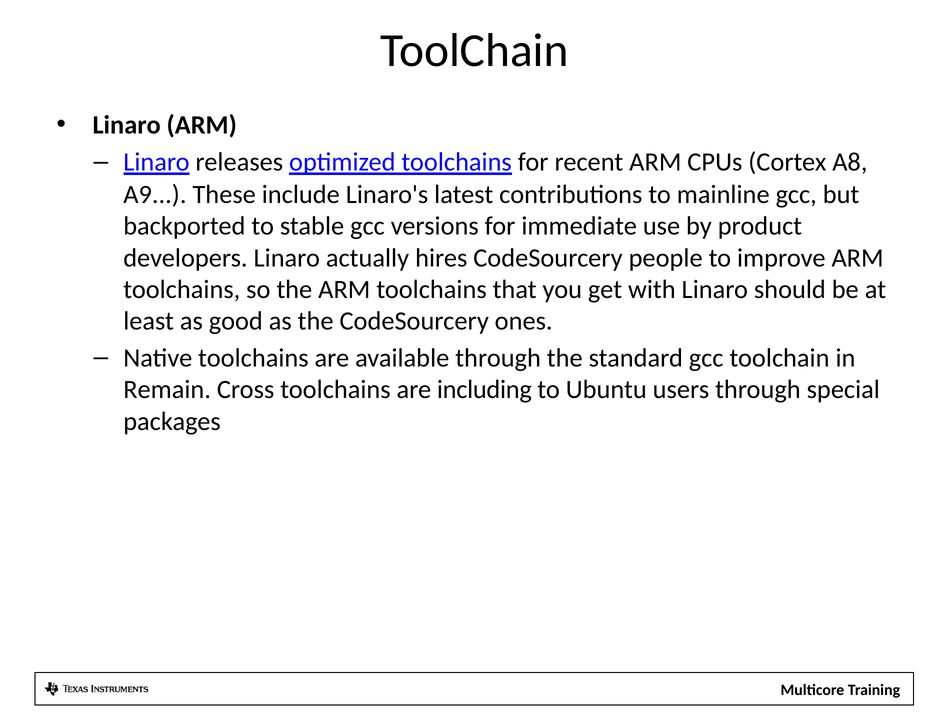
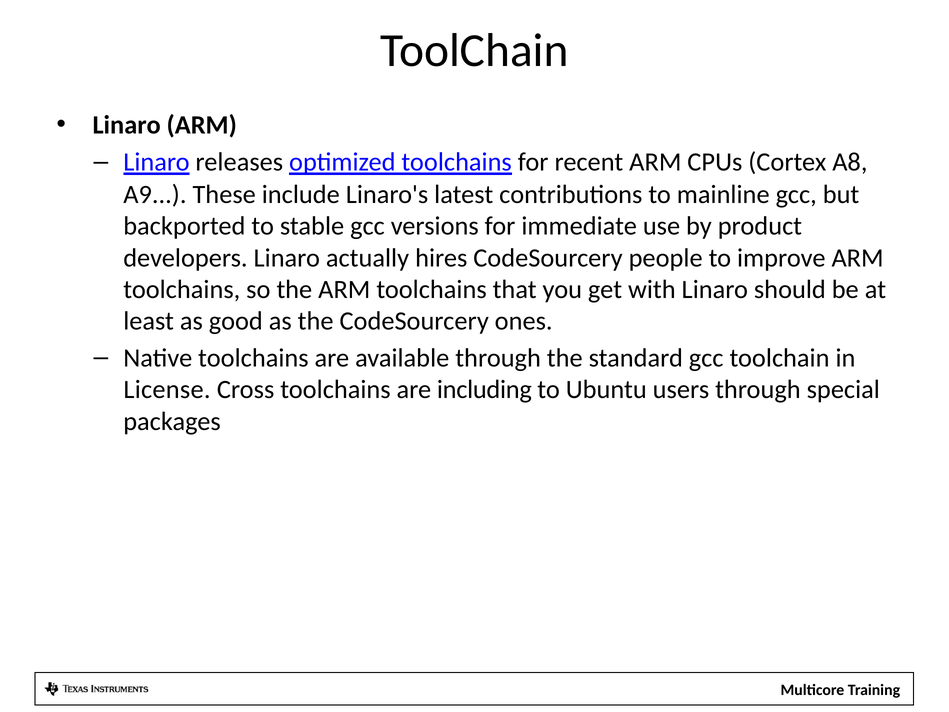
Remain: Remain -> License (167, 390)
